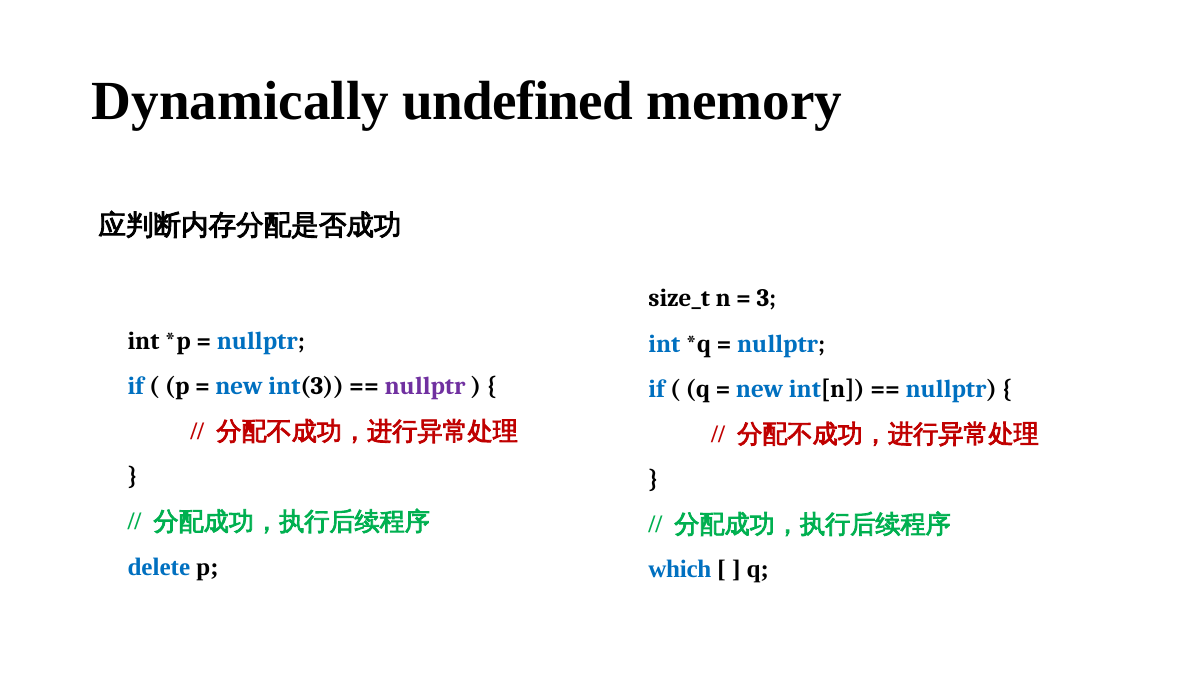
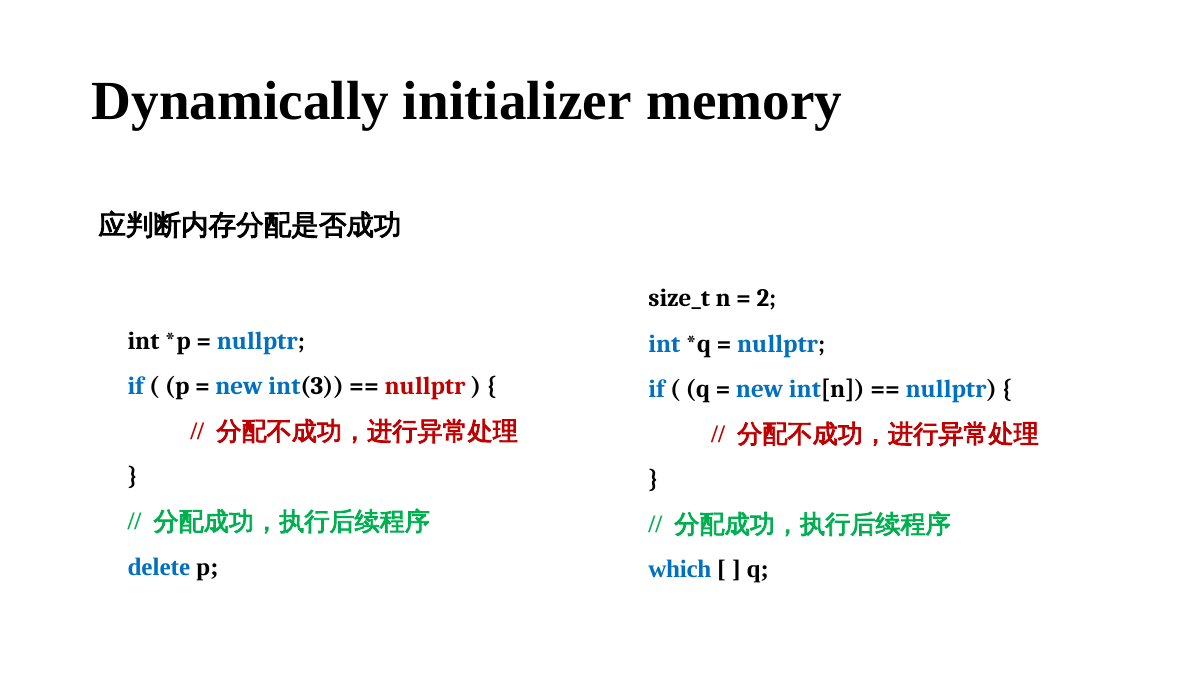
undefined: undefined -> initializer (517, 101)
3: 3 -> 2 (766, 299)
nullptr colour: purple -> red (425, 386)
